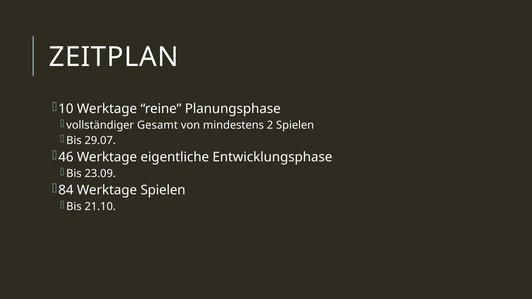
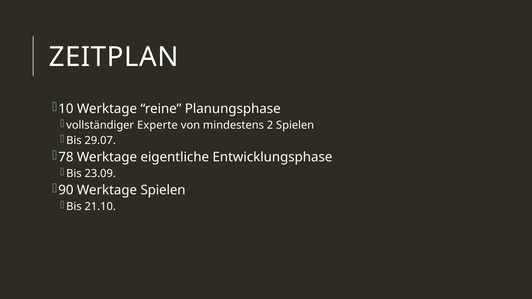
Gesamt: Gesamt -> Experte (157, 125)
46: 46 -> 78 (66, 157)
84: 84 -> 90 (66, 190)
